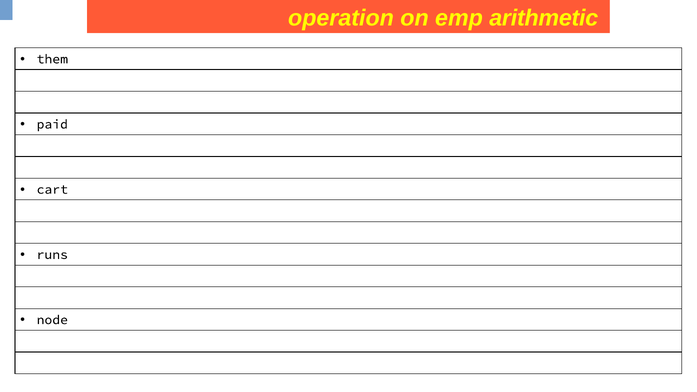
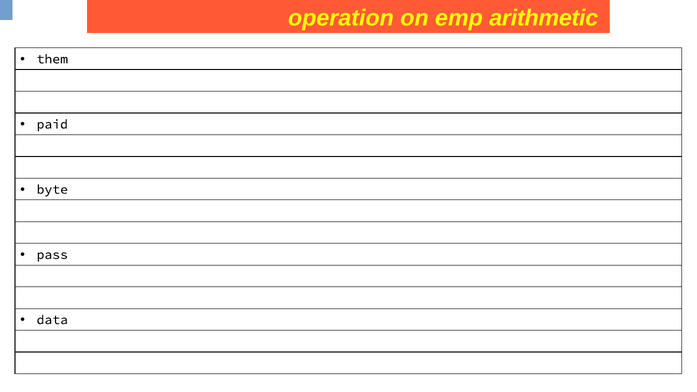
cart: cart -> byte (52, 189)
runs: runs -> pass (52, 255)
node: node -> data (52, 320)
